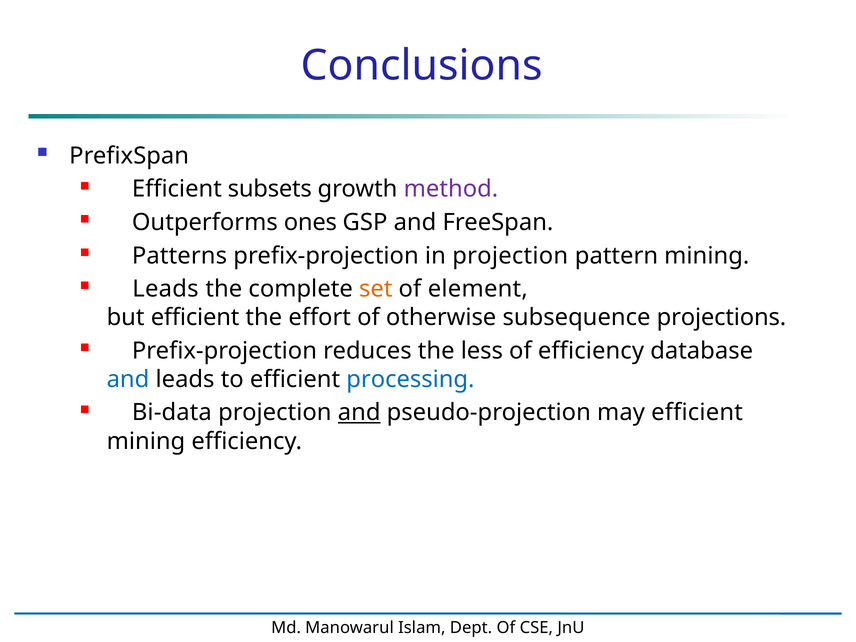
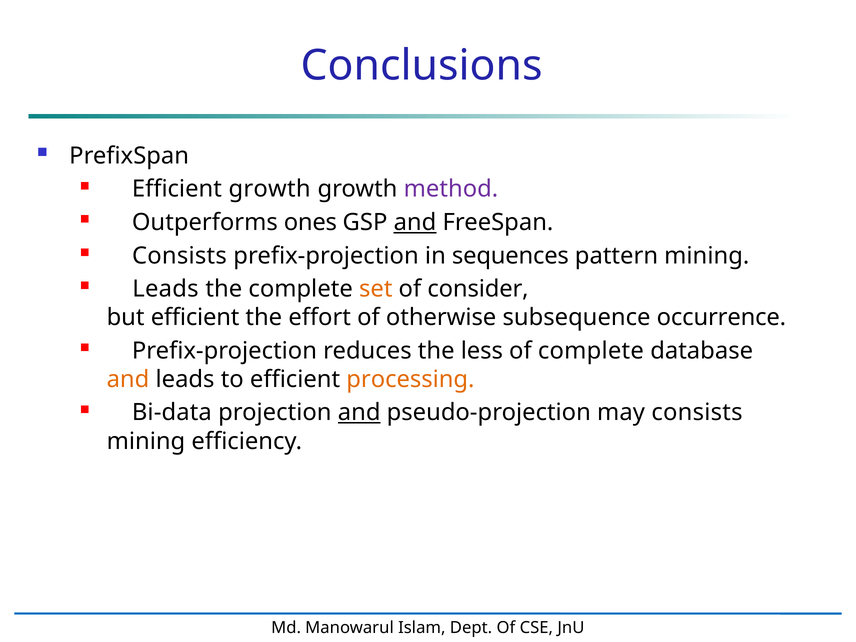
Efficient subsets: subsets -> growth (270, 189)
and underline: none -> present (415, 222)
Patterns: Patterns -> Consists (179, 256)
in projection: projection -> sequences (510, 256)
element: element -> consider (478, 289)
projections: projections -> occurrence (721, 317)
of efficiency: efficiency -> complete (591, 351)
and colour: blue -> orange (128, 379)
processing colour: blue -> orange (410, 379)
may efficient: efficient -> consists (697, 413)
